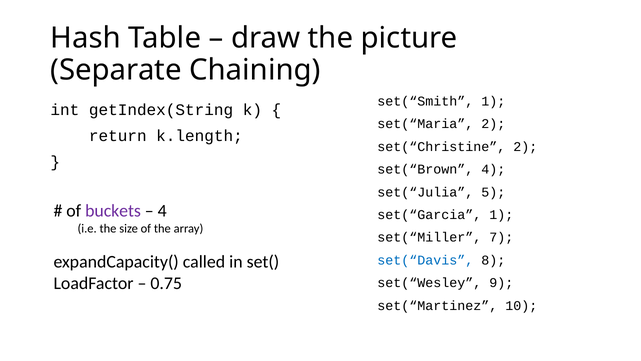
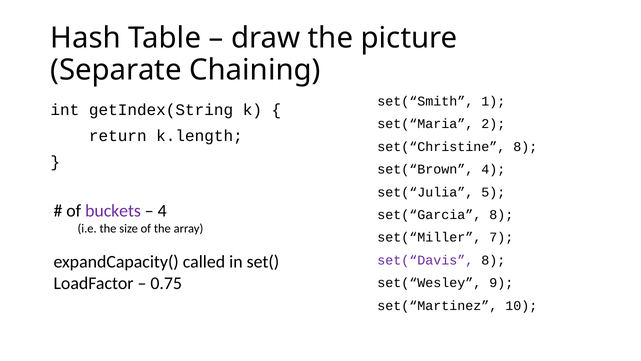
set(“Christine 2: 2 -> 8 (525, 146)
set(“Garcia 1: 1 -> 8 (501, 215)
set(“Davis colour: blue -> purple (425, 260)
